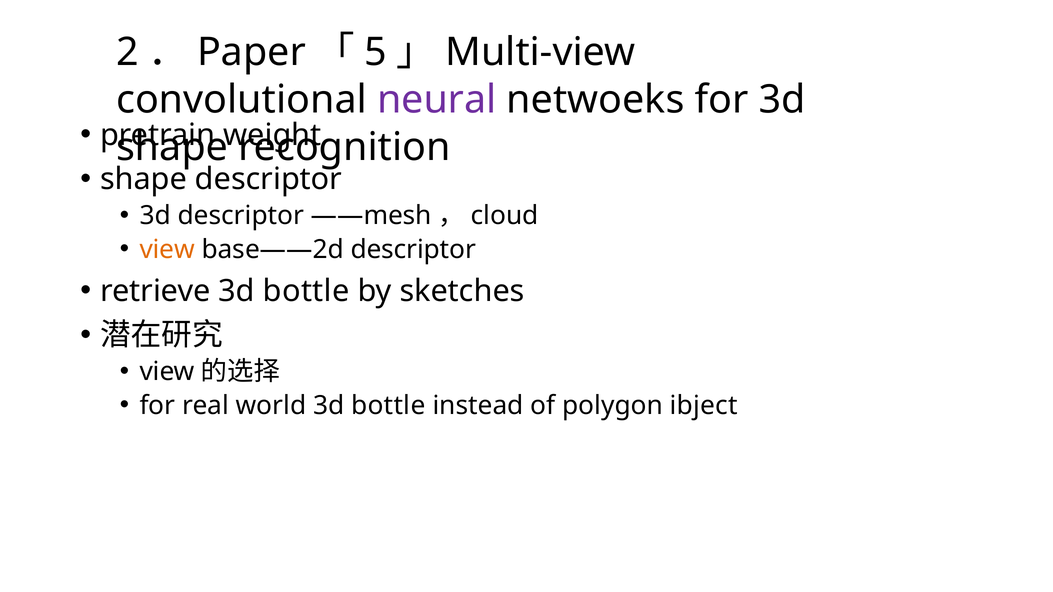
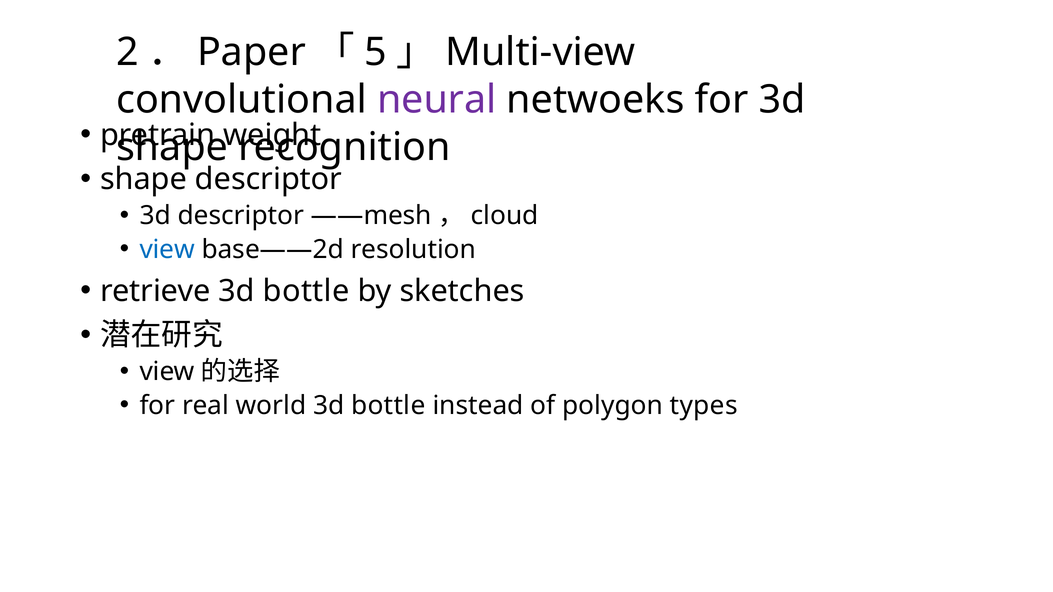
view colour: orange -> blue (167, 249)
base——2d descriptor: descriptor -> resolution (413, 249)
ibject: ibject -> types (704, 406)
